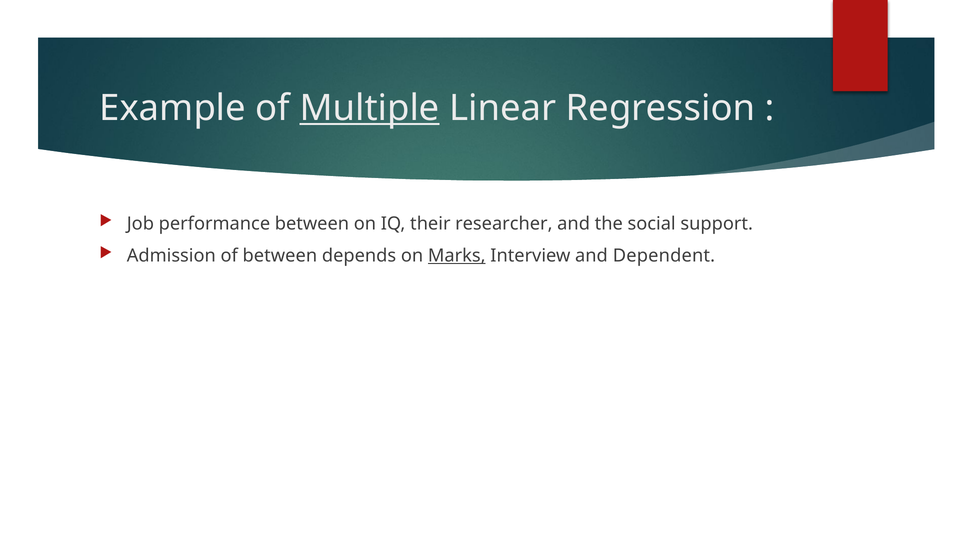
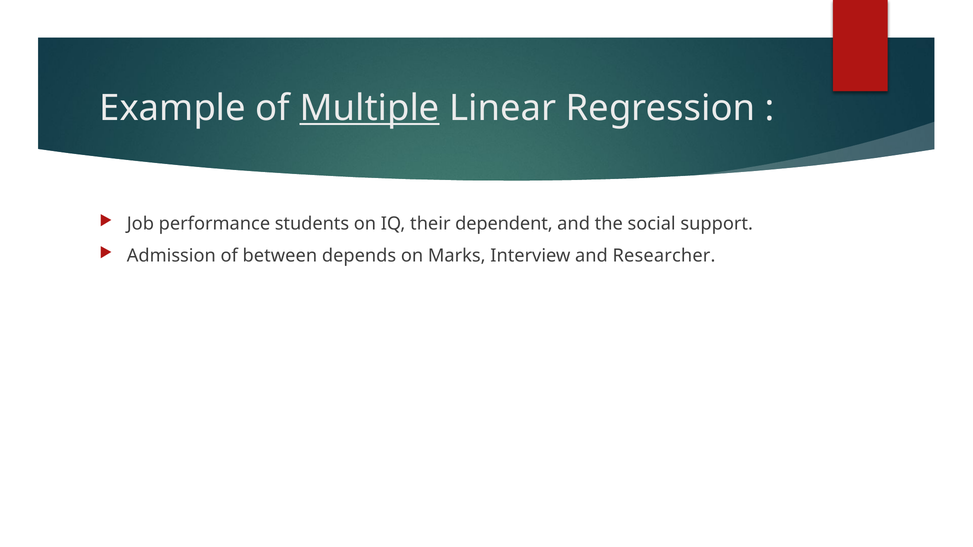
performance between: between -> students (312, 224)
researcher: researcher -> dependent (504, 224)
Marks underline: present -> none (457, 256)
Dependent: Dependent -> Researcher (664, 256)
